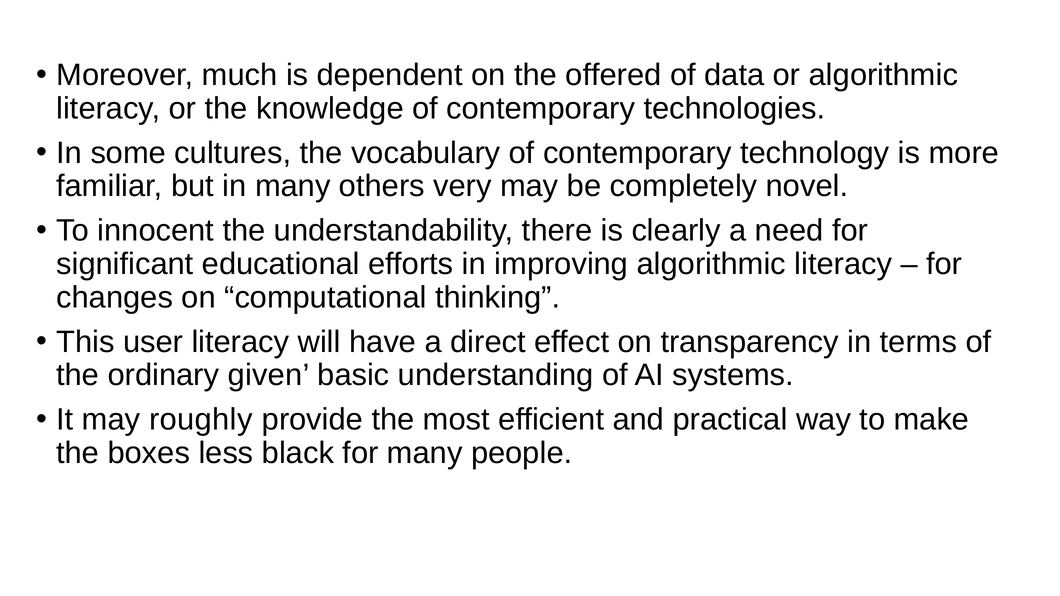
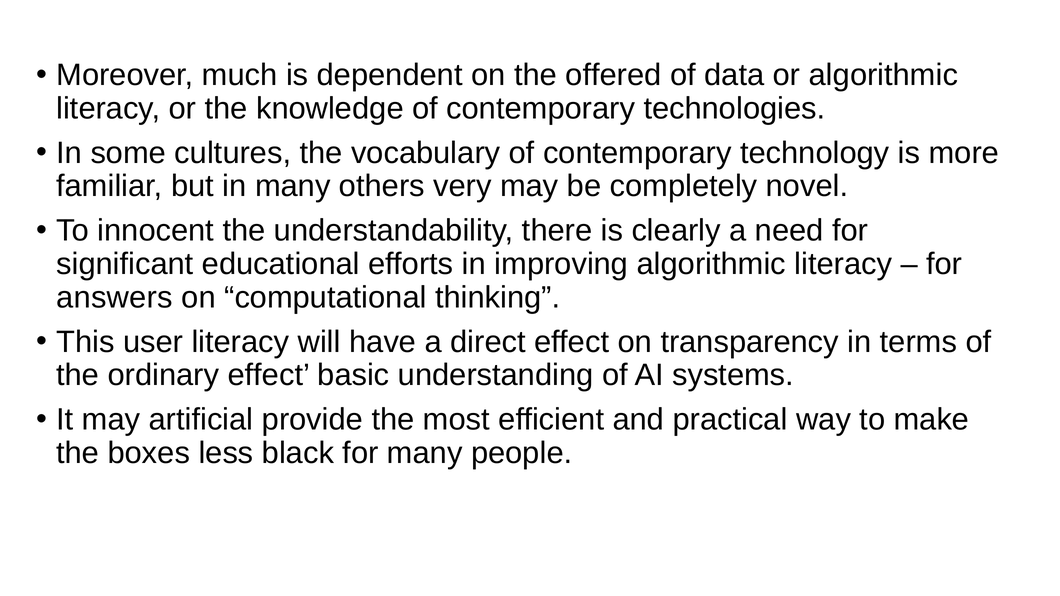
changes: changes -> answers (115, 298)
ordinary given: given -> effect (269, 375)
roughly: roughly -> artificial (201, 420)
